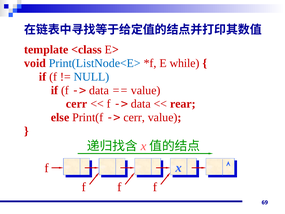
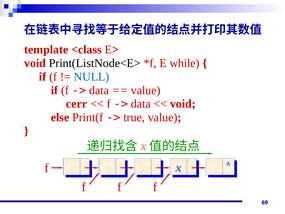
Print(ListNode<E> colour: blue -> black (95, 63)
rear: rear -> void (183, 104)
cerr: cerr -> true (134, 117)
